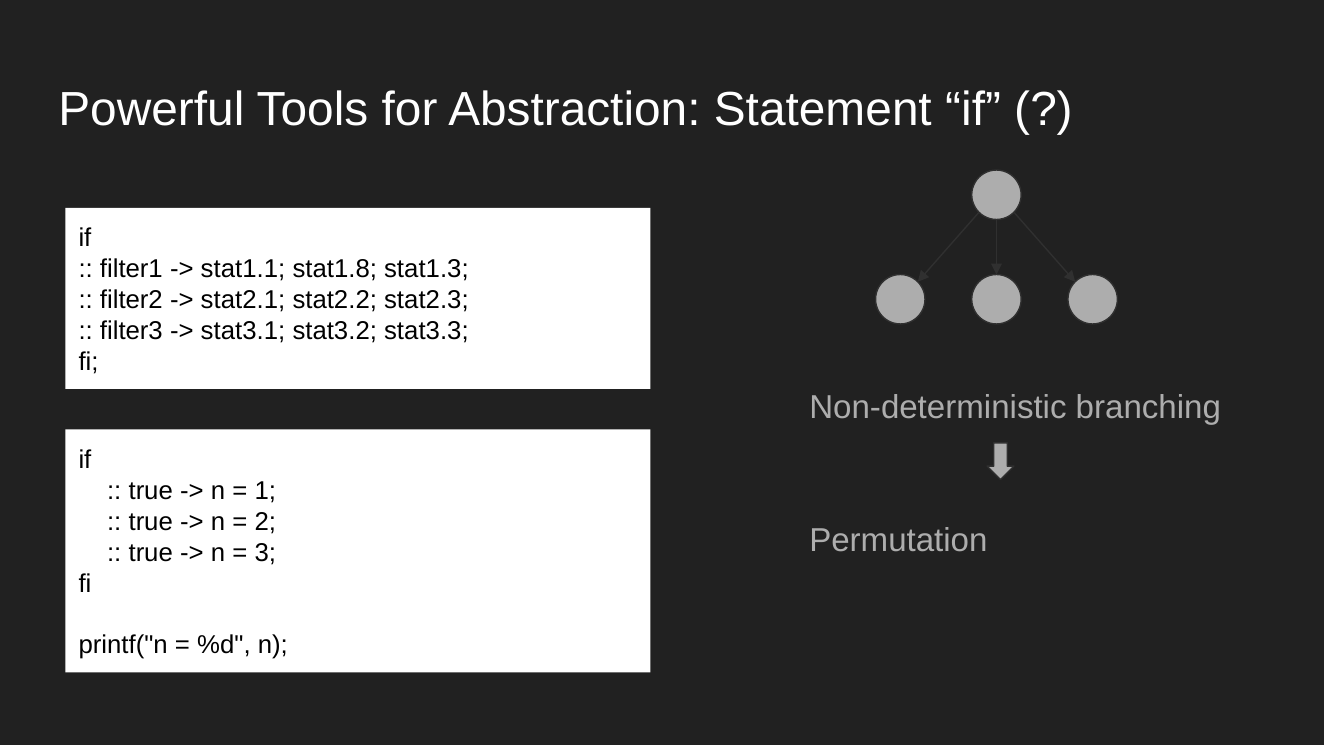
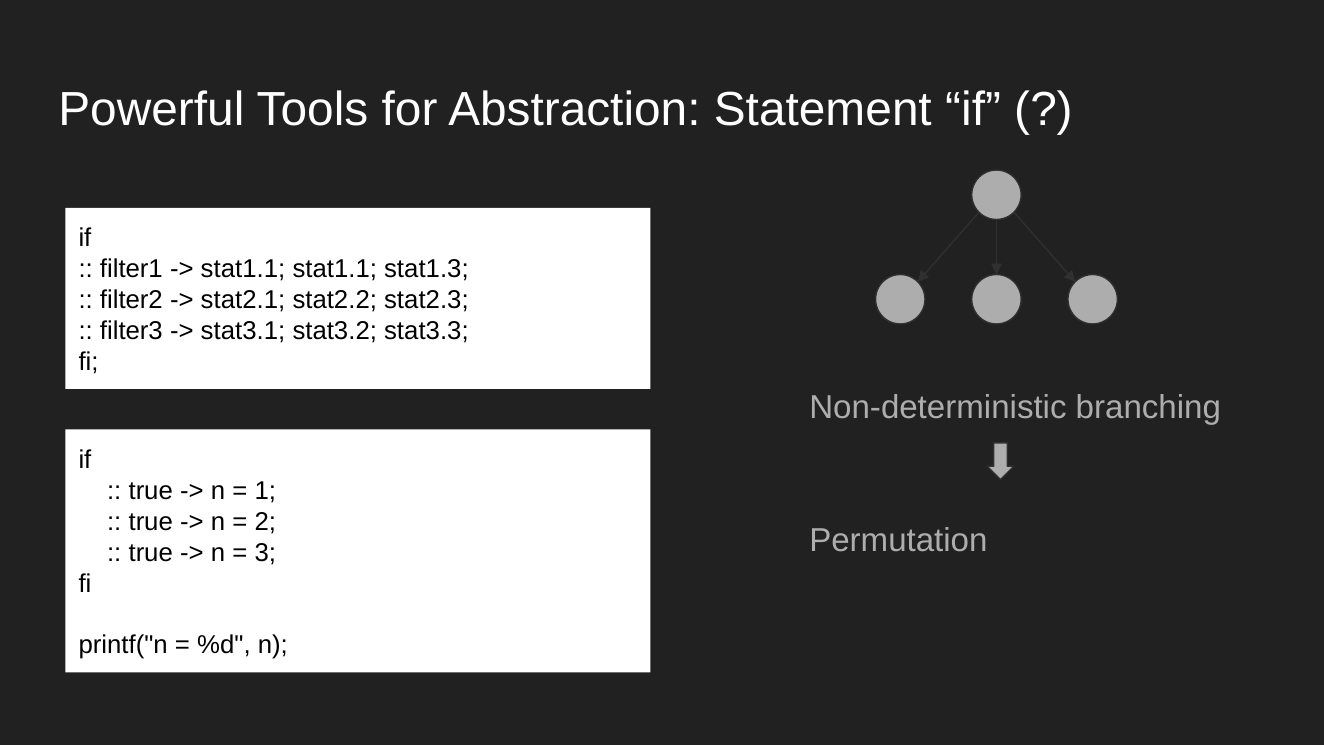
stat1.1 stat1.8: stat1.8 -> stat1.1 (335, 269)
